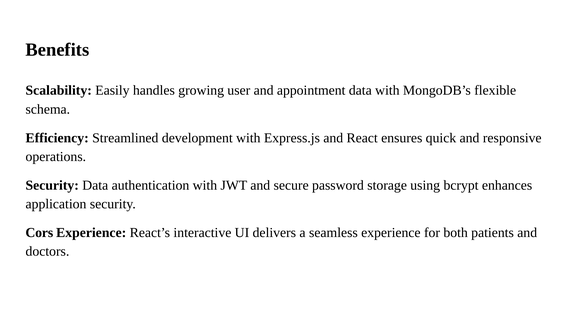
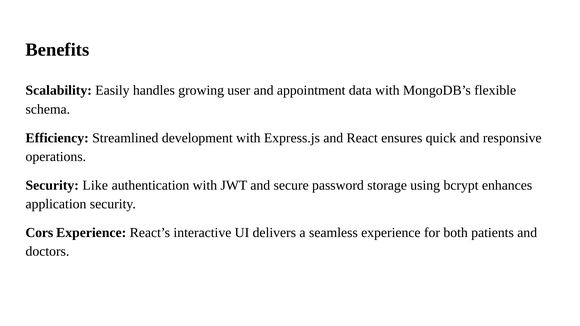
Security Data: Data -> Like (95, 185)
